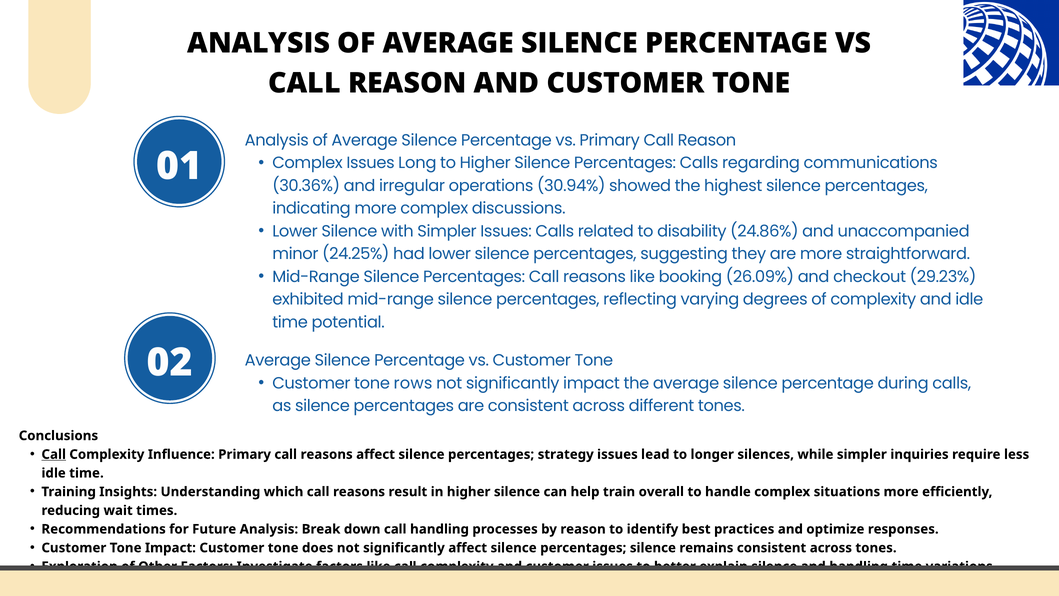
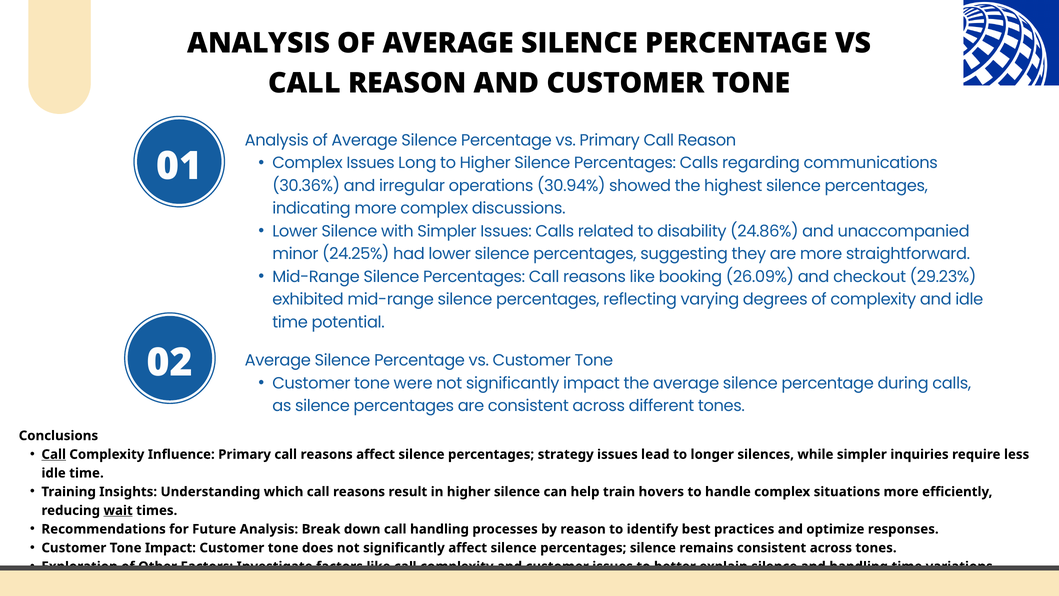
rows: rows -> were (413, 383)
overall: overall -> hovers (661, 492)
wait underline: none -> present (118, 510)
